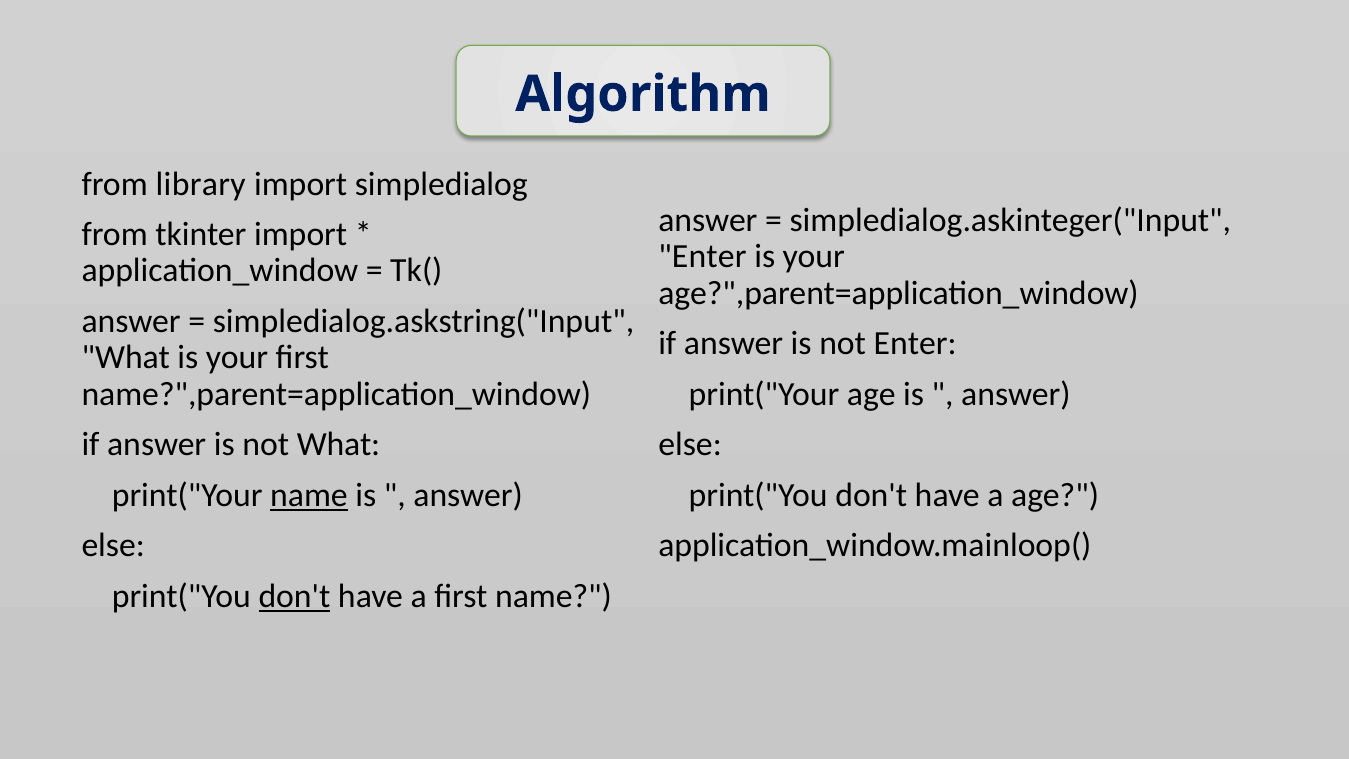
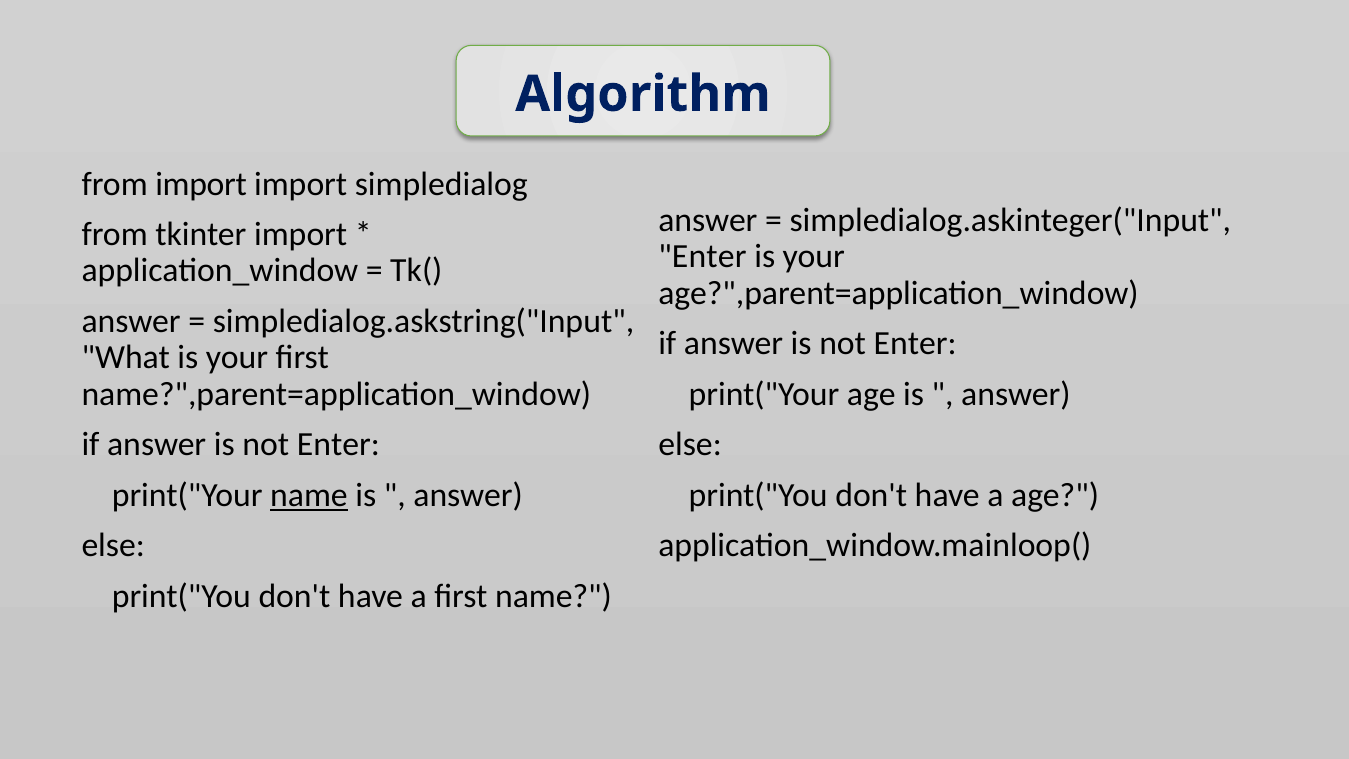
from library: library -> import (201, 184)
What: What -> Enter (338, 445)
don't underline: present -> none (294, 596)
